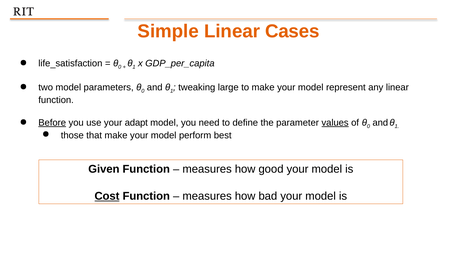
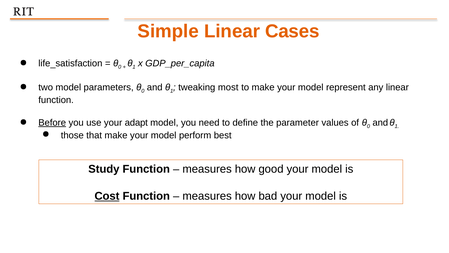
large: large -> most (228, 87)
values underline: present -> none (335, 122)
Given: Given -> Study (104, 169)
